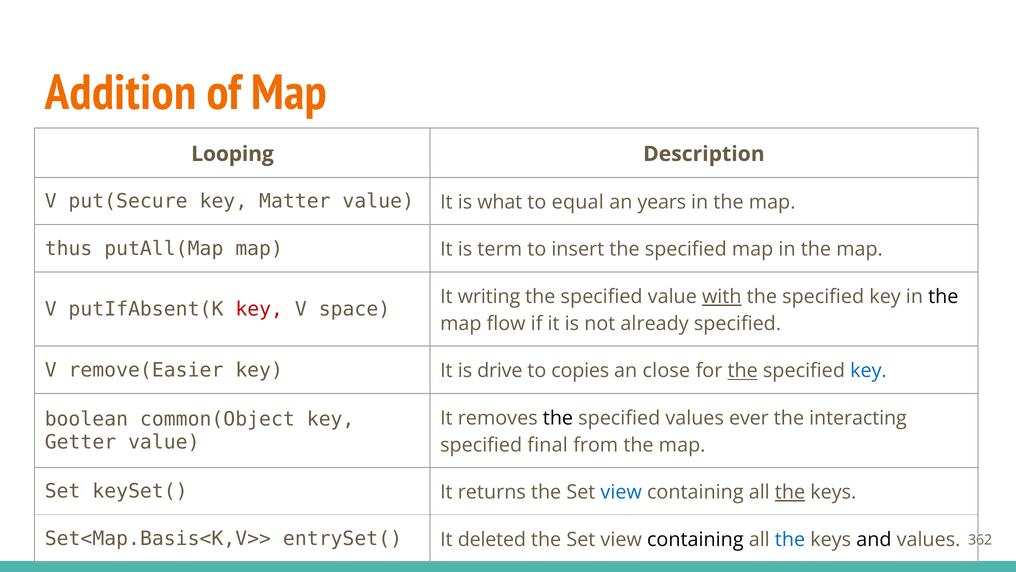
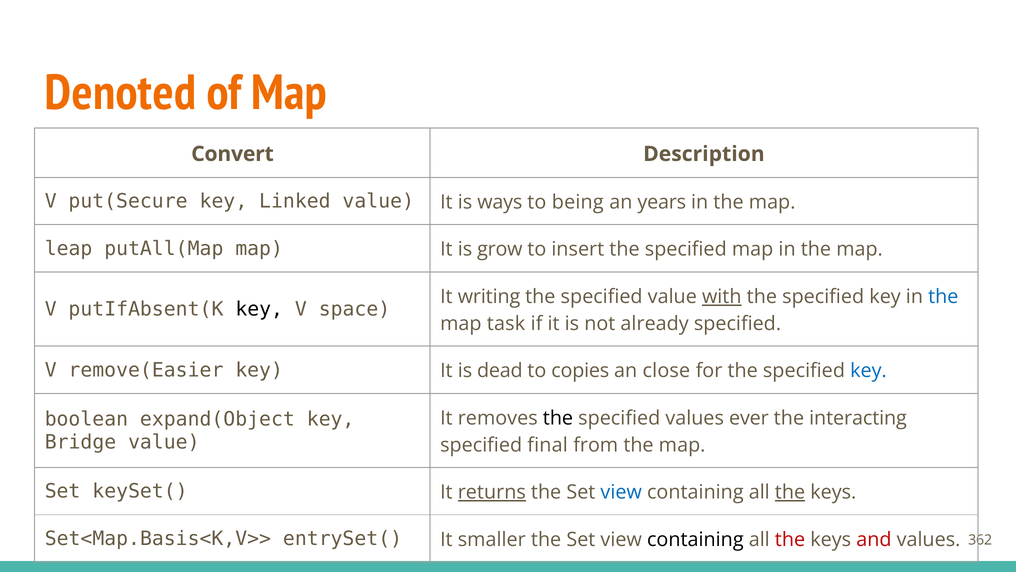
Addition: Addition -> Denoted (120, 93)
Looping: Looping -> Convert (232, 154)
Matter: Matter -> Linked (295, 201)
what: what -> ways (500, 202)
equal: equal -> being (578, 202)
thus: thus -> leap (69, 248)
term: term -> grow (500, 249)
the colour: black -> blue (943, 296)
key colour: red -> black (259, 309)
flow: flow -> task (506, 323)
drive: drive -> dead (500, 371)
the underline: present -> none (743, 371)
common(Object: common(Object -> expand(Object (217, 419)
Getter: Getter -> Bridge (80, 442)
returns underline: none -> present (492, 492)
deleted: deleted -> smaller (492, 539)
the colour: blue -> red (790, 539)
and colour: black -> red (874, 539)
